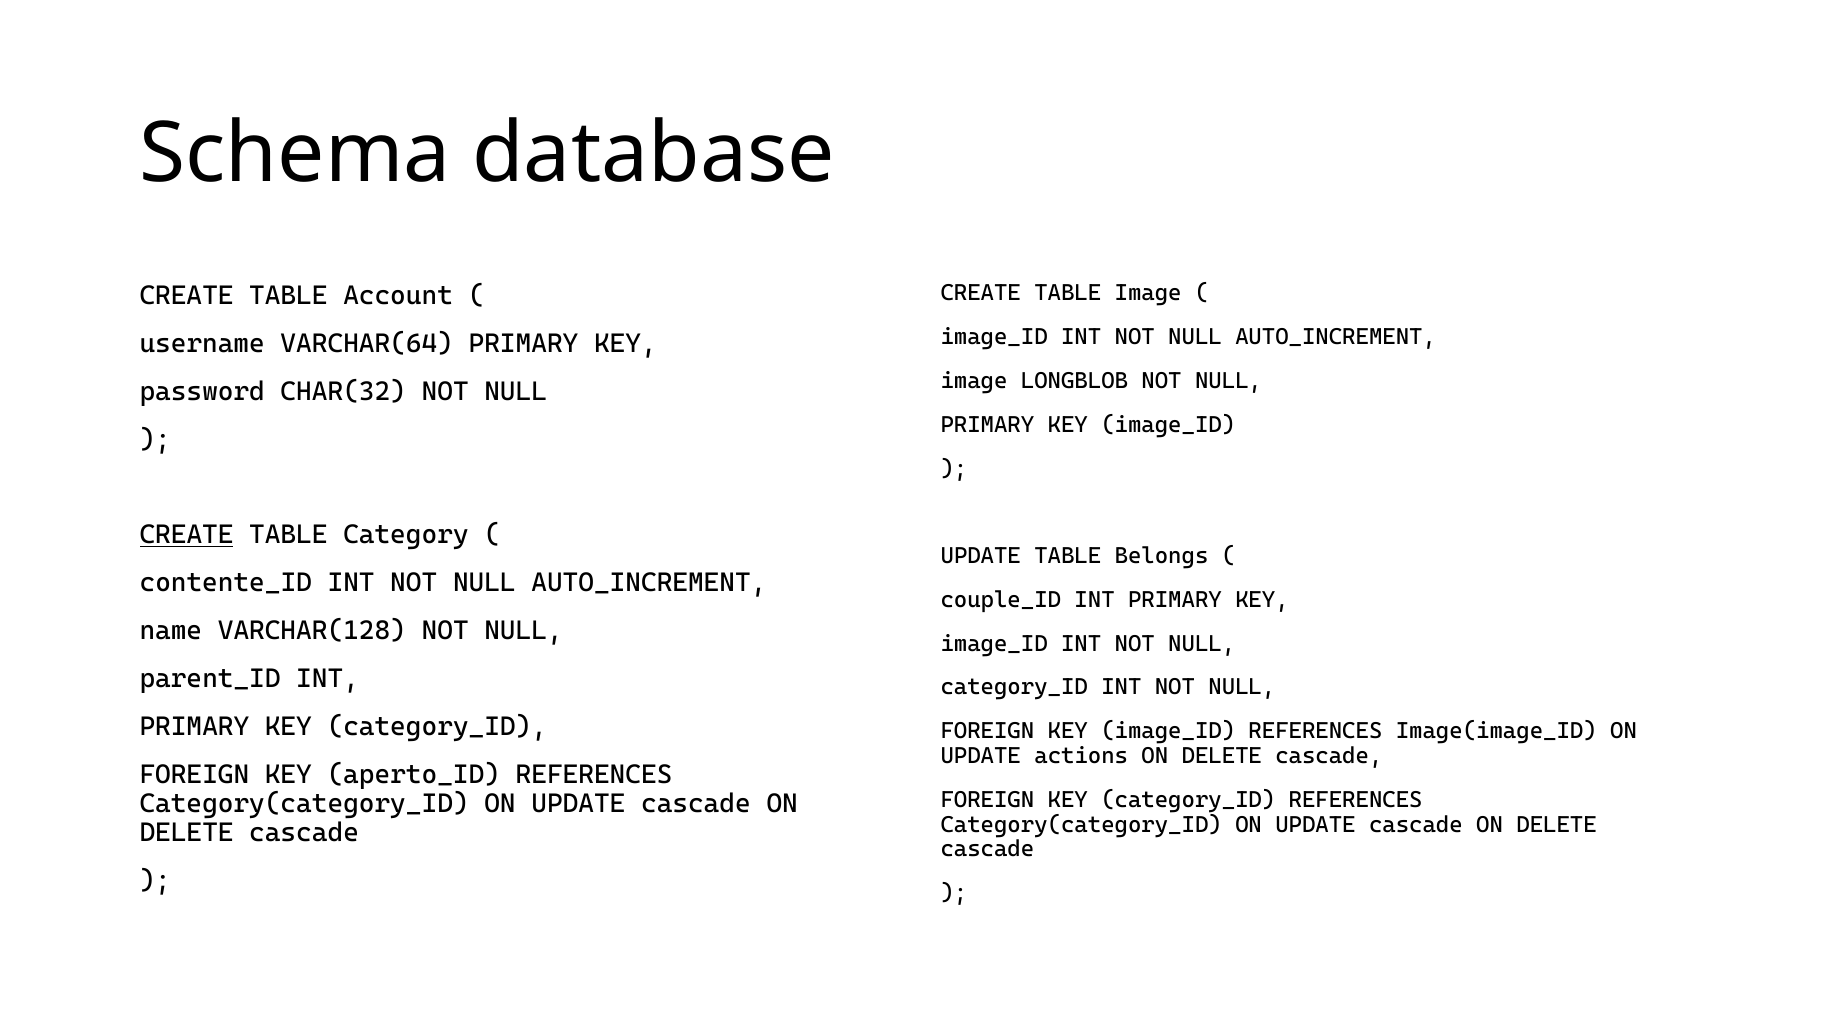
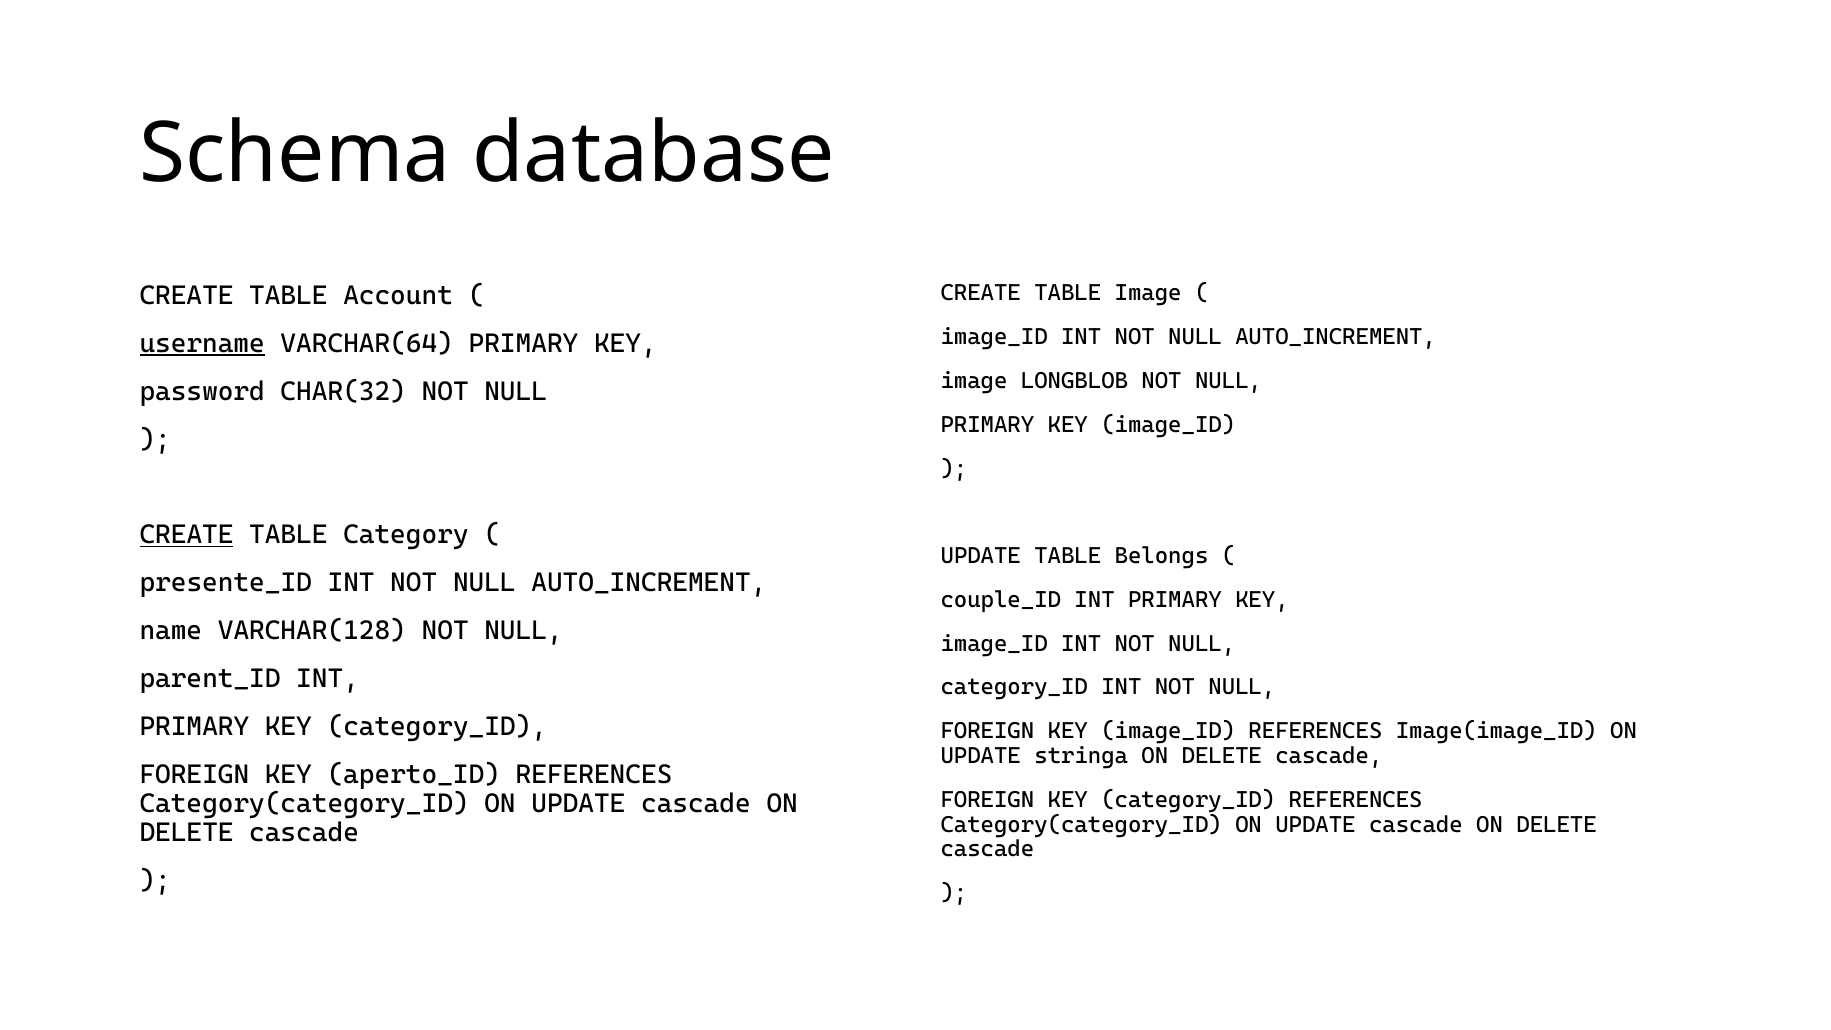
username underline: none -> present (202, 343)
contente_ID: contente_ID -> presente_ID (226, 583)
actions: actions -> stringa (1081, 756)
